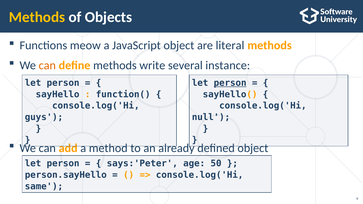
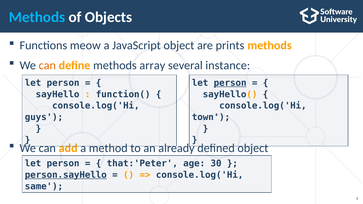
Methods colour: yellow -> light blue (37, 17)
literal: literal -> prints (230, 46)
write: write -> array (152, 65)
null: null -> town (211, 117)
says:'Peter: says:'Peter -> that:'Peter (142, 164)
50: 50 -> 30 (216, 164)
person.sayHello underline: none -> present (66, 175)
